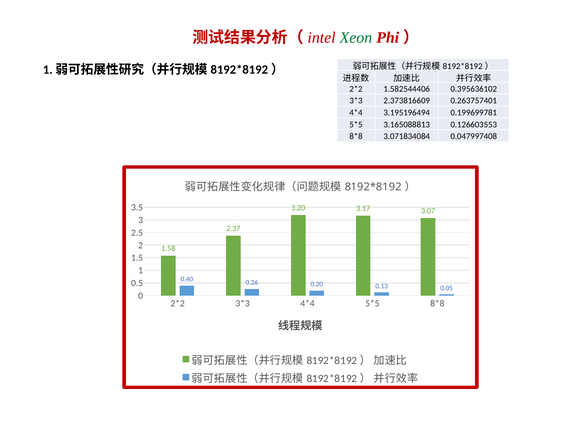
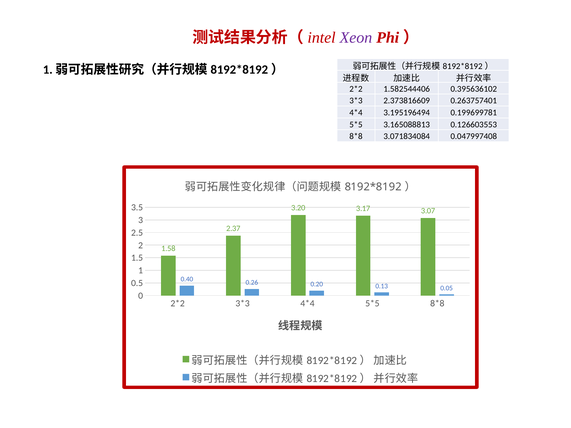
Xeon colour: green -> purple (356, 38)
